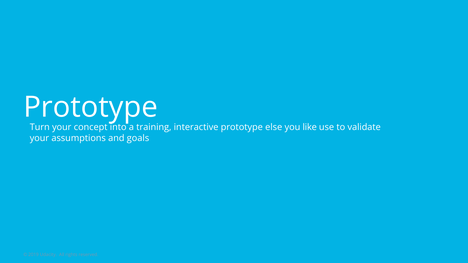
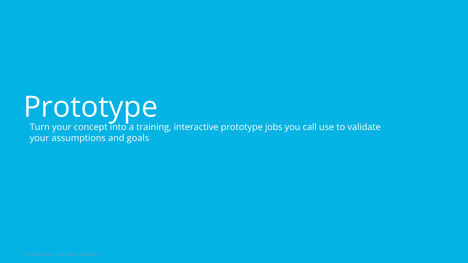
else: else -> jobs (274, 127)
like: like -> call (310, 127)
